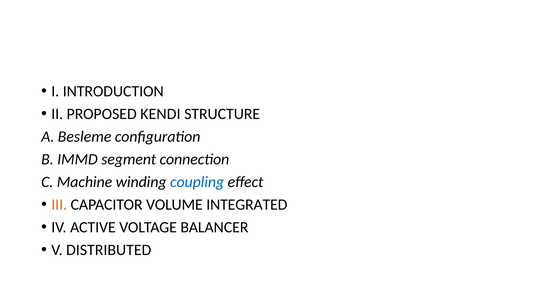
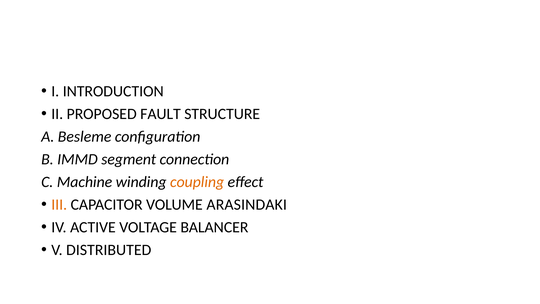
KENDI: KENDI -> FAULT (161, 114)
coupling colour: blue -> orange (197, 182)
INTEGRATED: INTEGRATED -> ARASINDAKI (247, 205)
